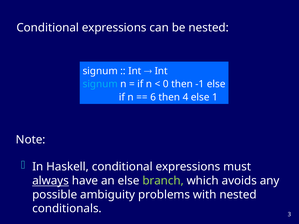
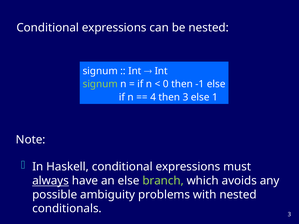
signum colour: light blue -> light green (100, 84)
6: 6 -> 4 (153, 97)
then 4: 4 -> 3 (185, 97)
